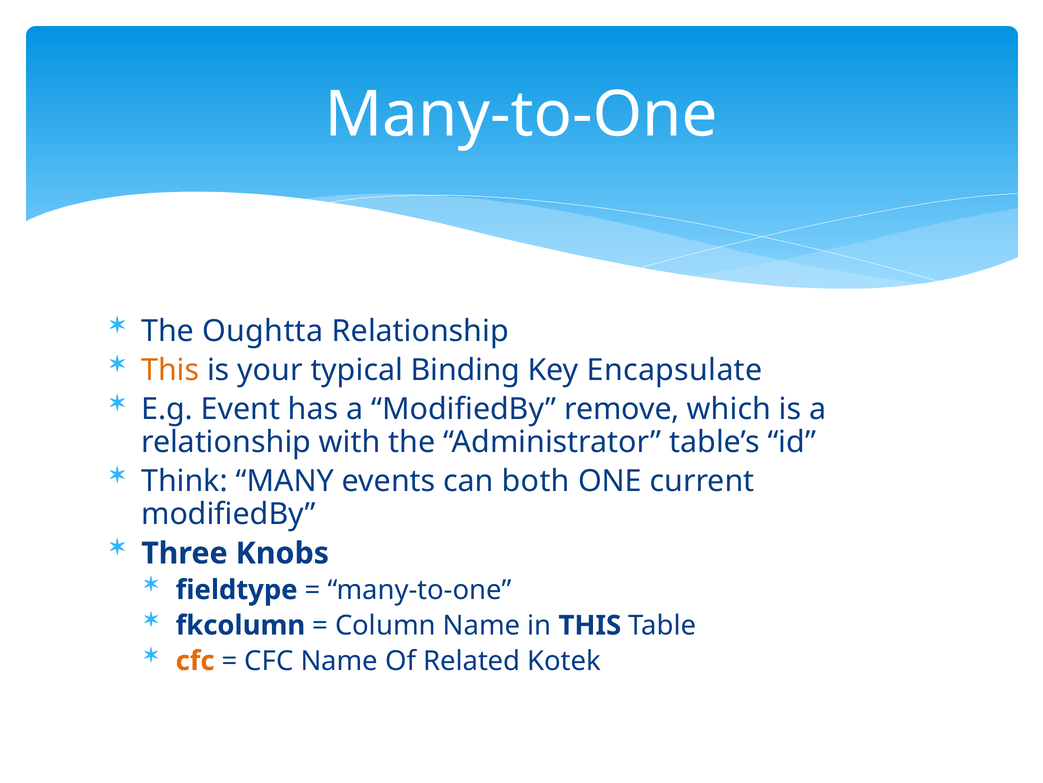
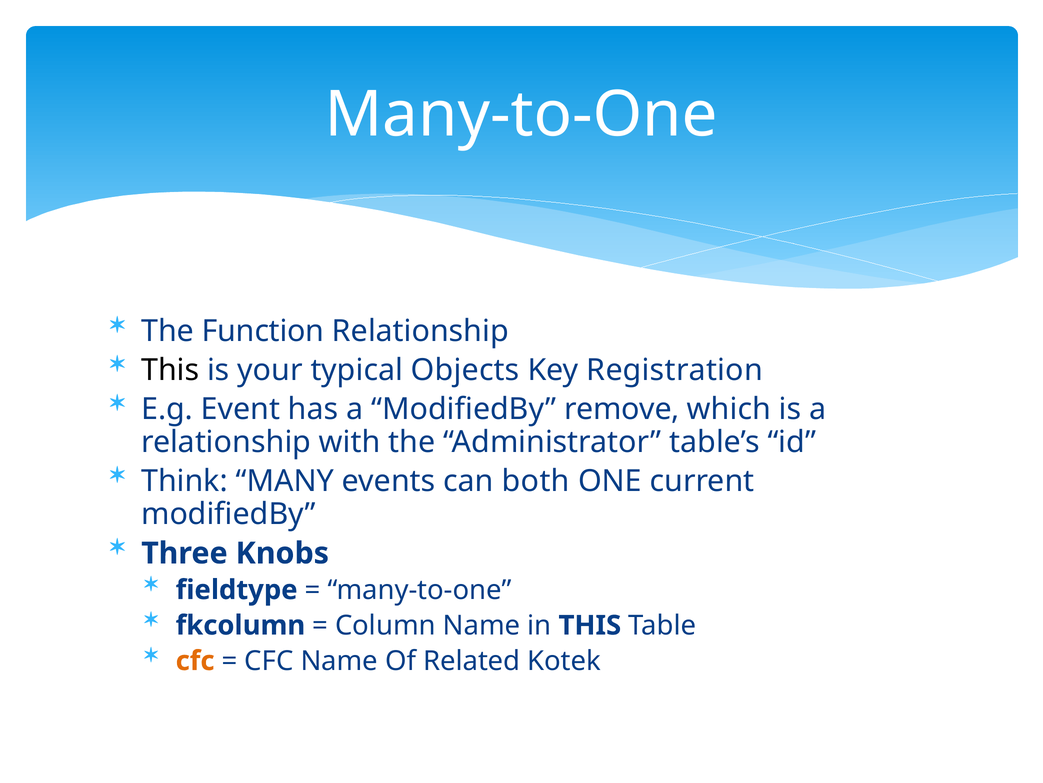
Oughtta: Oughtta -> Function (263, 331)
This colour: orange -> black (170, 370)
Binding: Binding -> Objects (465, 370)
Encapsulate: Encapsulate -> Registration (675, 370)
